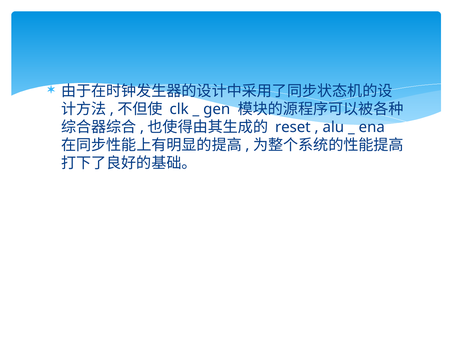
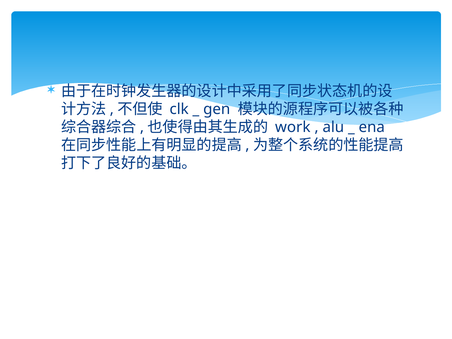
reset: reset -> work (293, 127)
